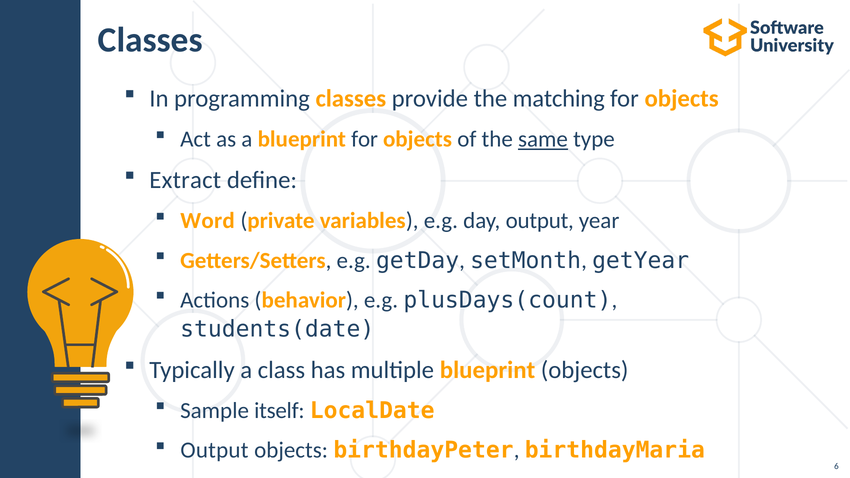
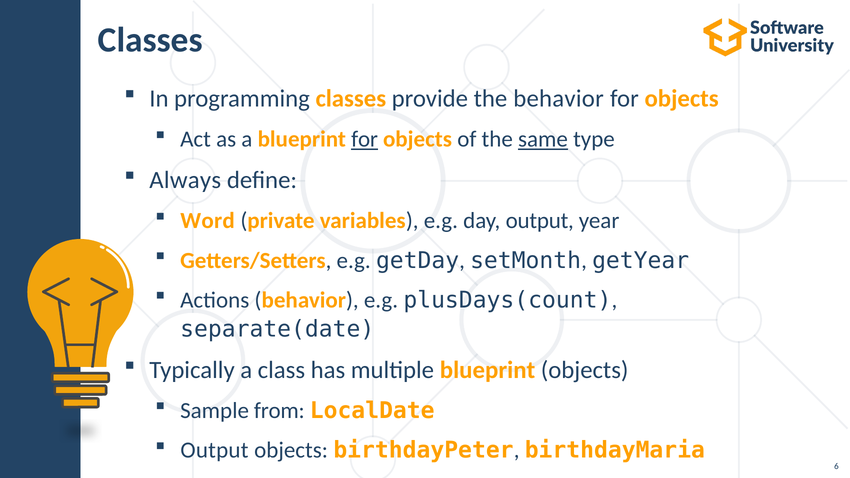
the matching: matching -> behavior (559, 99)
for underline: none -> present (365, 139)
Extract: Extract -> Always (185, 180)
students(date: students(date -> separate(date (277, 329)
itself: itself -> from (279, 411)
